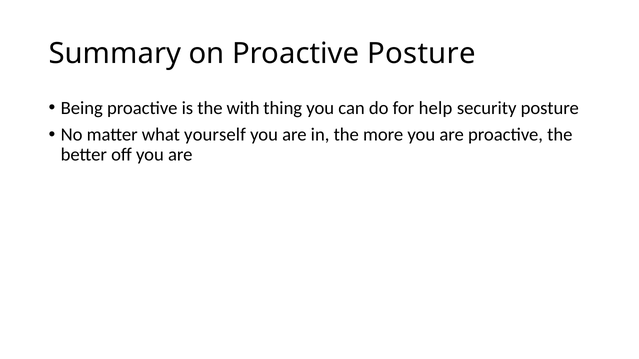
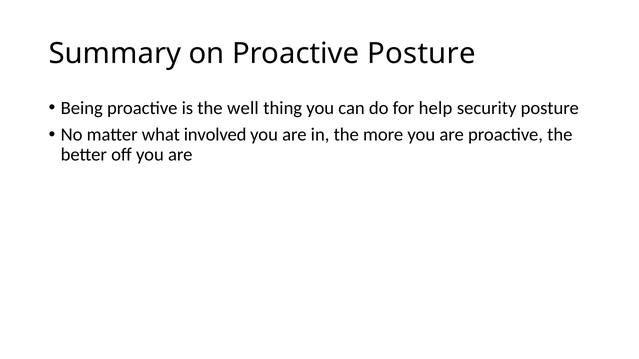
with: with -> well (243, 108)
yourself: yourself -> involved (215, 135)
